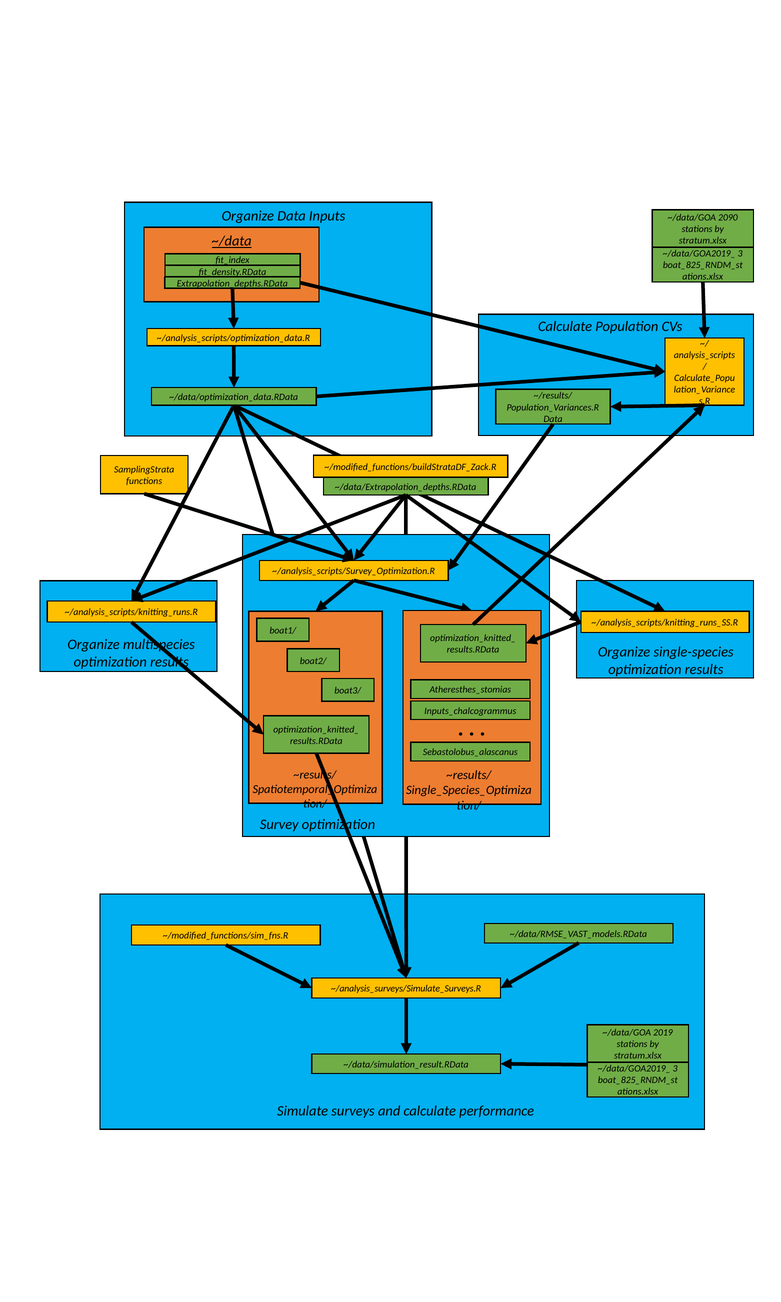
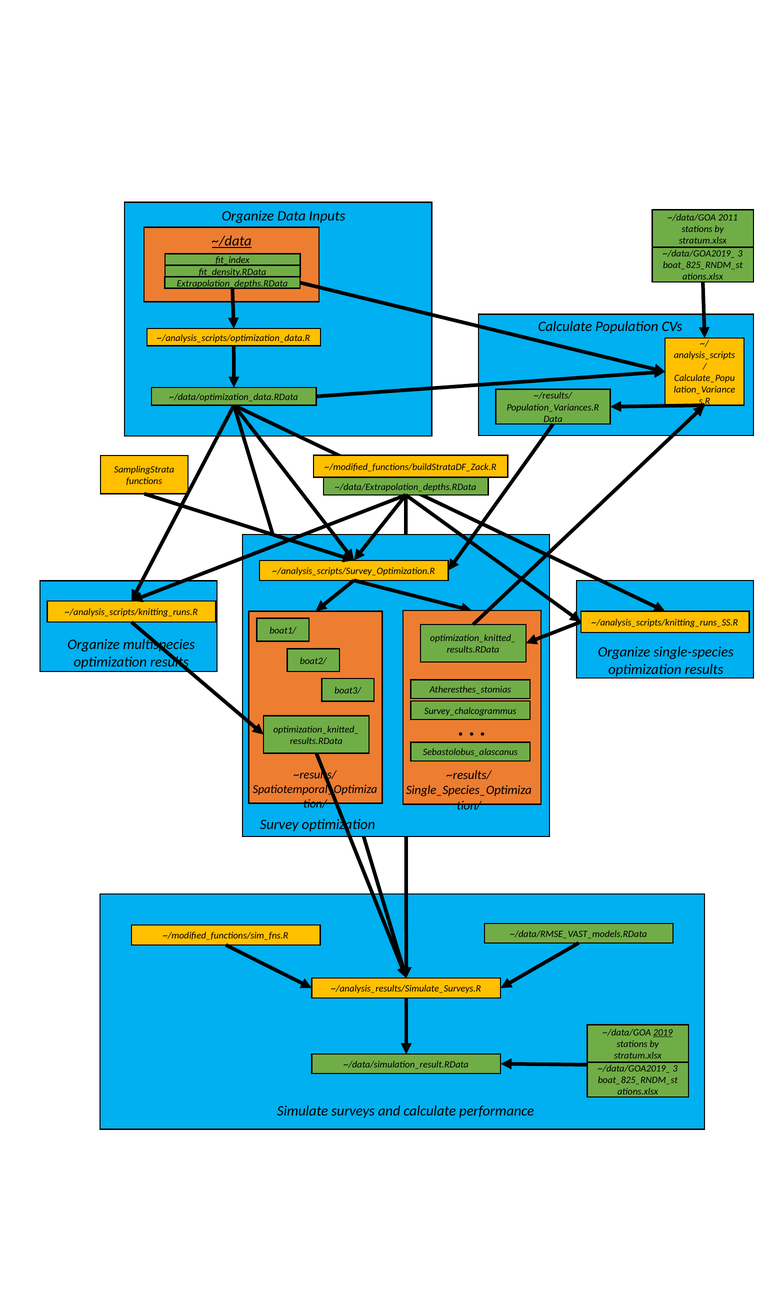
2090: 2090 -> 2011 (728, 218)
Inputs_chalcogrammus: Inputs_chalcogrammus -> Survey_chalcogrammus (470, 711)
~/analysis_surveys/Simulate_Surveys.R: ~/analysis_surveys/Simulate_Surveys.R -> ~/analysis_results/Simulate_Surveys.R (406, 988)
2019 underline: none -> present (663, 1032)
